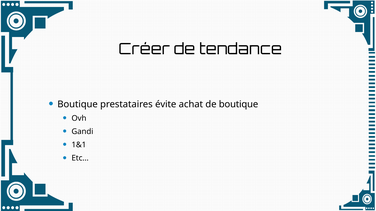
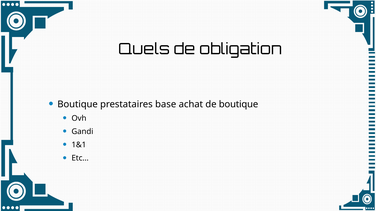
Créer: Créer -> Quels (144, 49)
tendance: tendance -> obligation (241, 49)
évite: évite -> base (166, 104)
